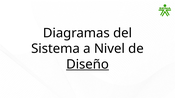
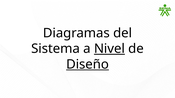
Nivel underline: none -> present (109, 49)
